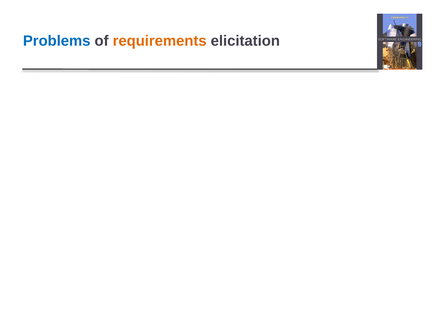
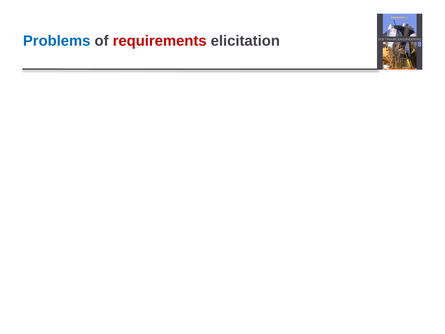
requirements colour: orange -> red (160, 41)
